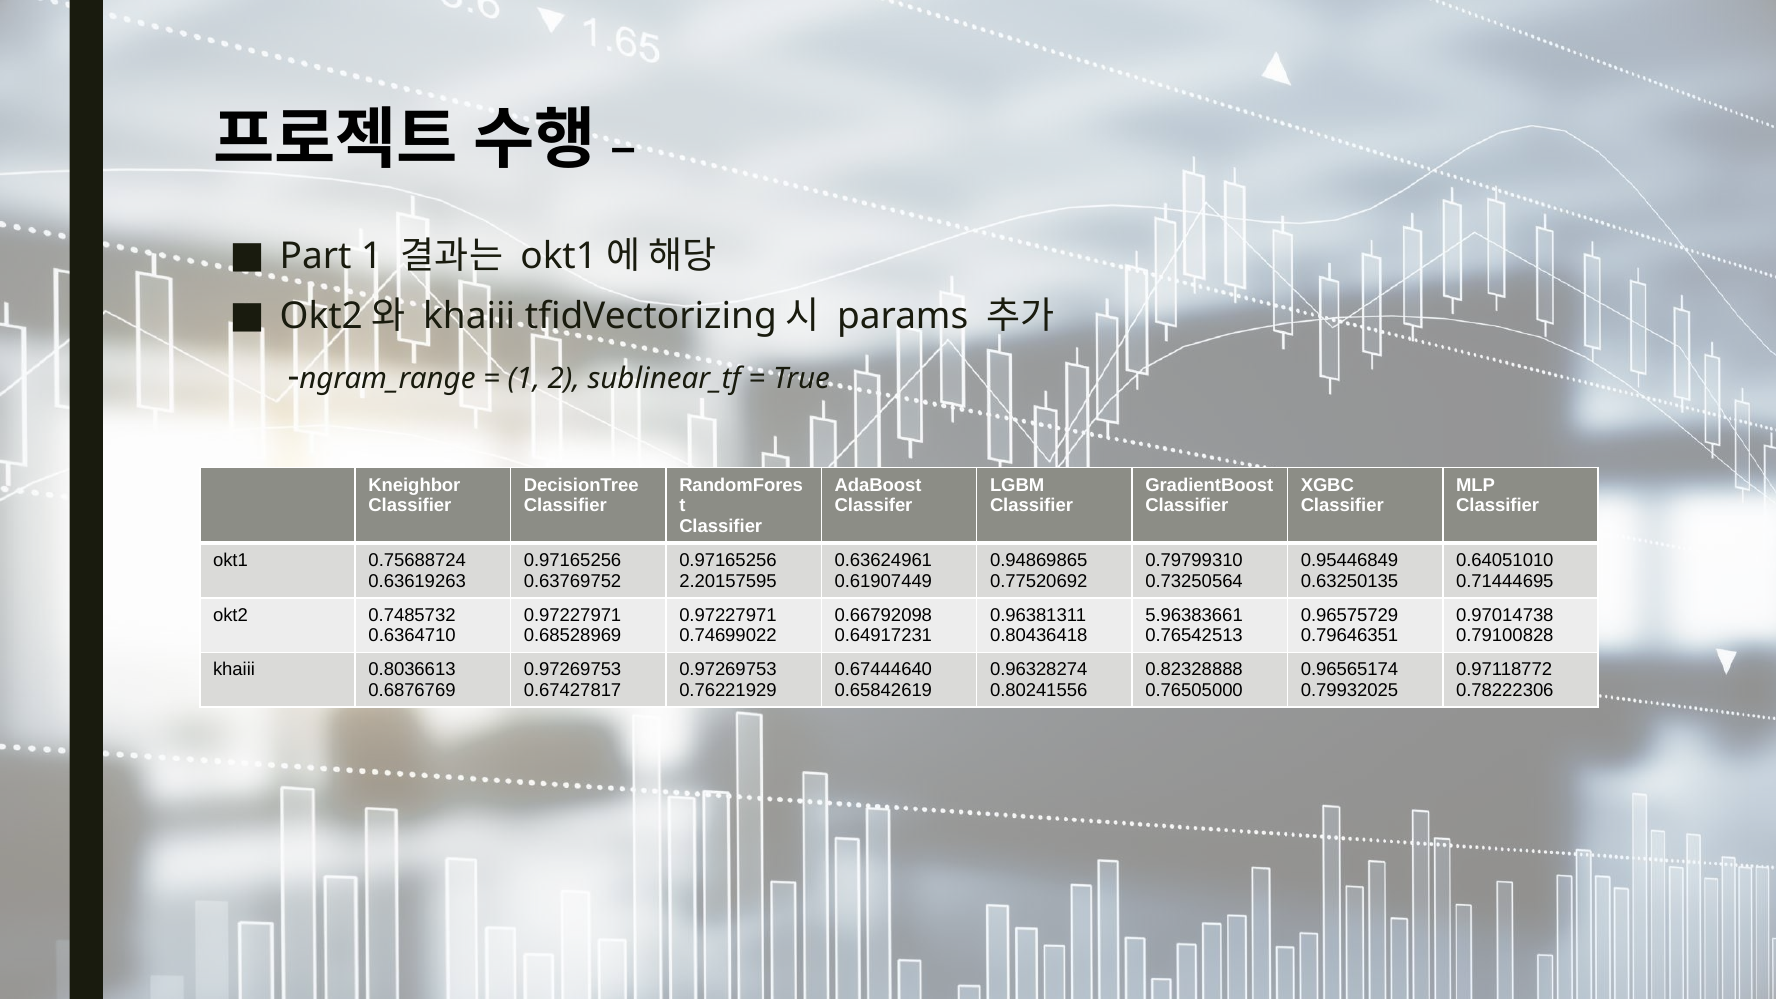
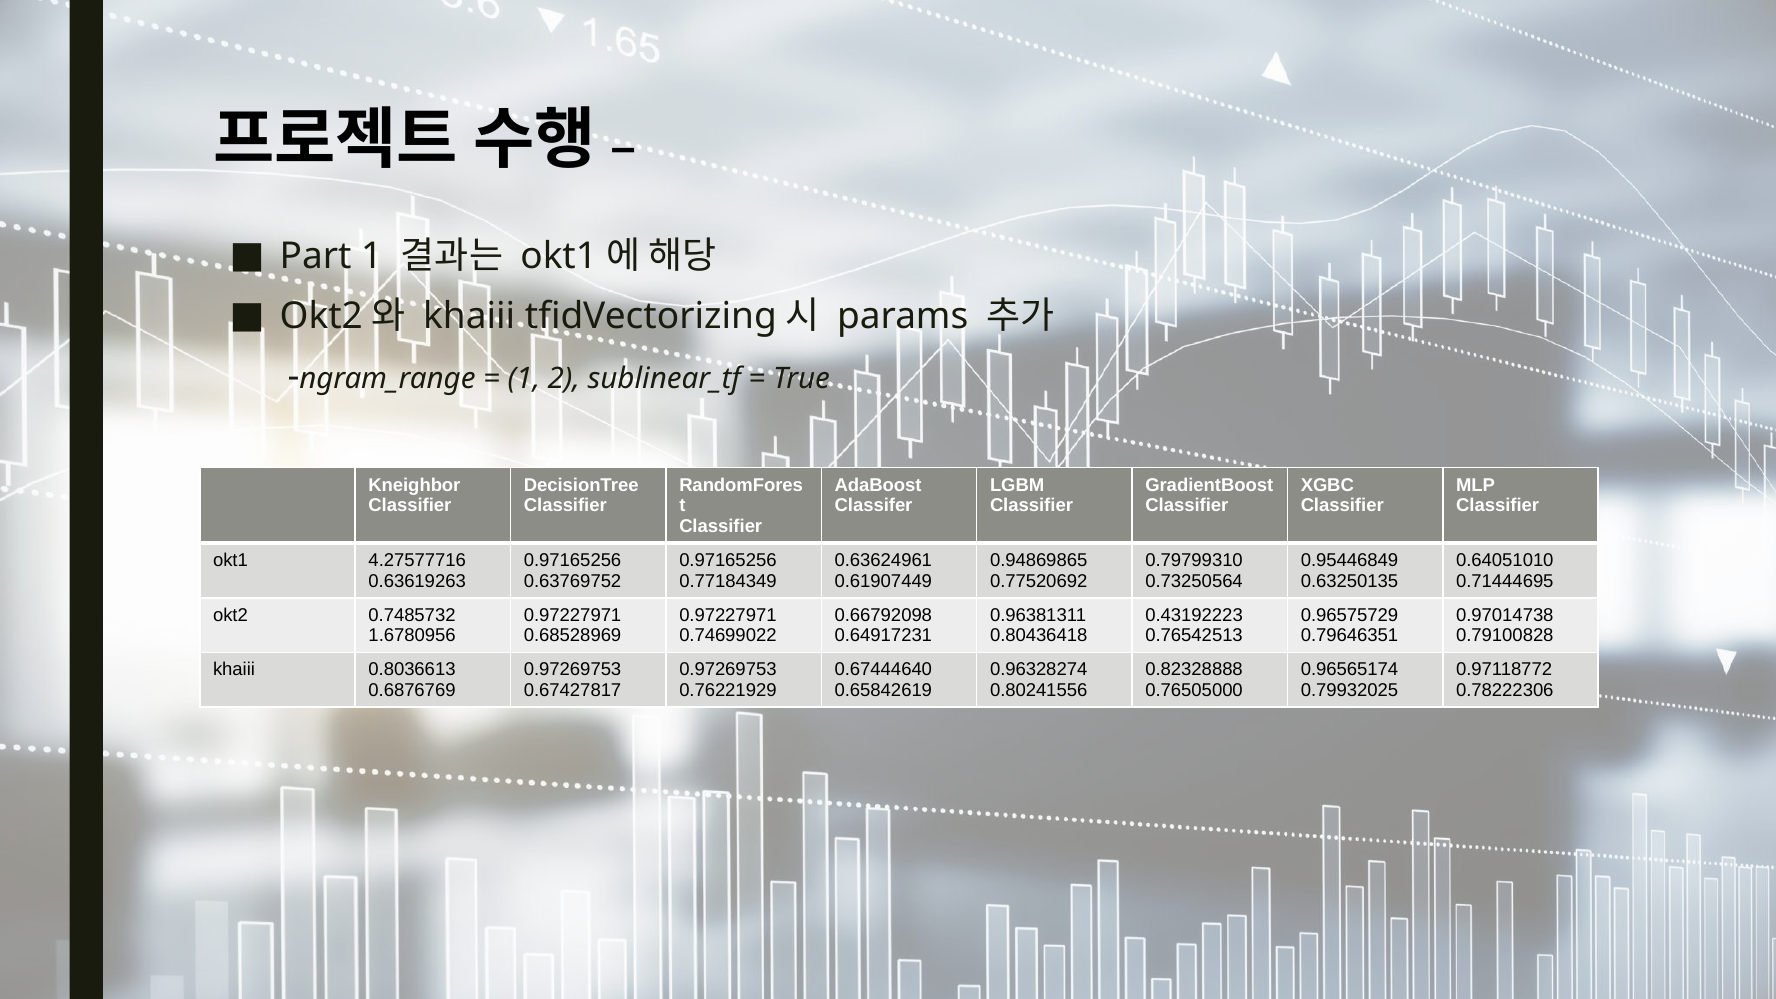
0.75688724: 0.75688724 -> 4.27577716 (417, 560)
2.20157595: 2.20157595 -> 0.77184349 (728, 581)
5.96383661: 5.96383661 -> 0.43192223 (1194, 615)
0.6364710: 0.6364710 -> 1.6780956 (412, 636)
